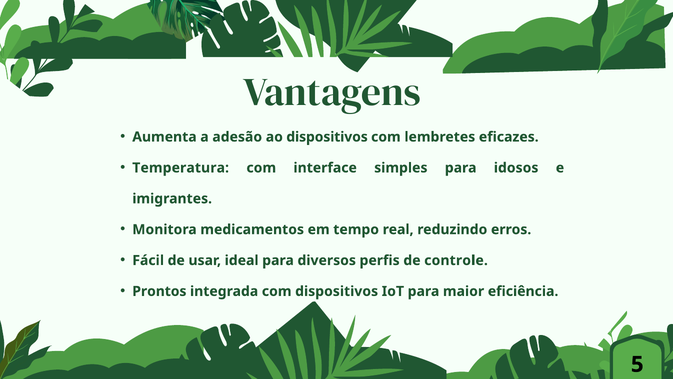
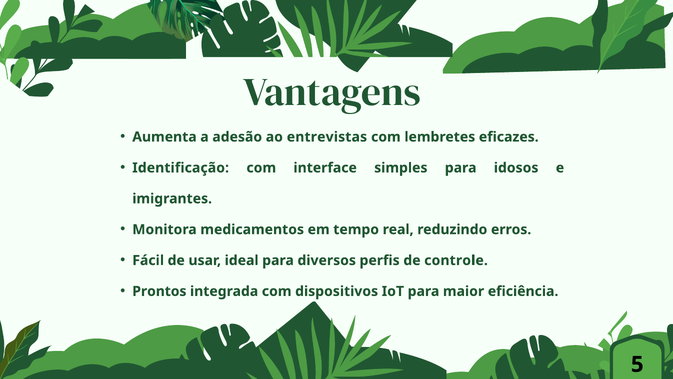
ao dispositivos: dispositivos -> entrevistas (327, 137)
Temperatura: Temperatura -> Identificação (181, 168)
